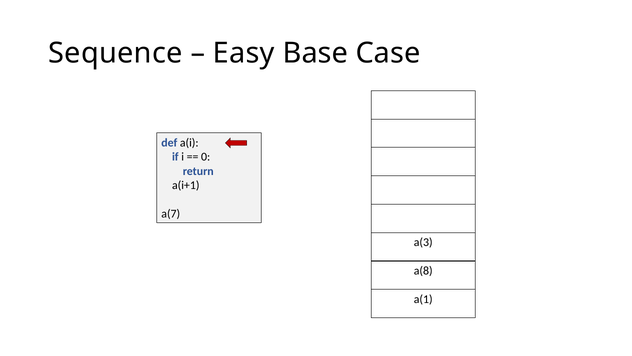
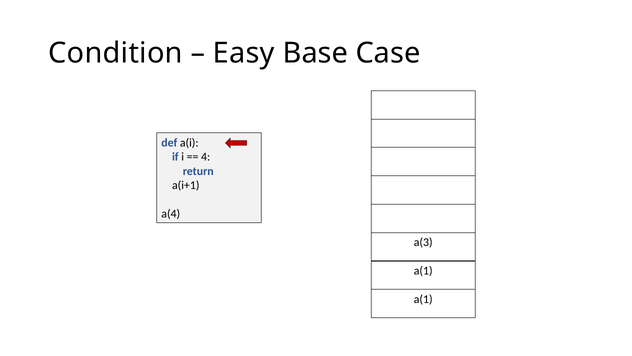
Sequence: Sequence -> Condition (115, 53)
0: 0 -> 4 (206, 157)
a(7: a(7 -> a(4 (171, 214)
a(8: a(8 -> a(1 (423, 270)
